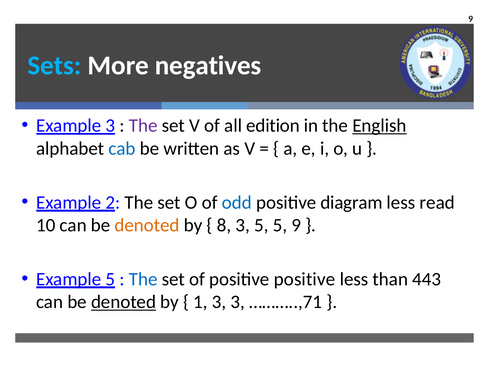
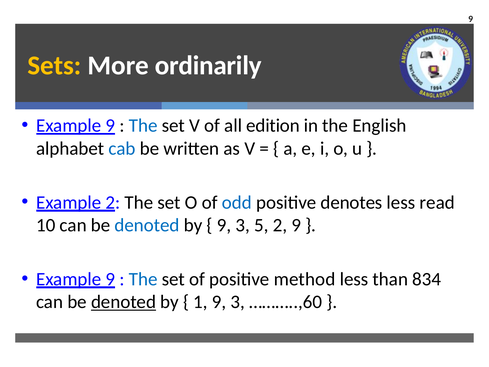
Sets colour: light blue -> yellow (54, 65)
negatives: negatives -> ordinarily (208, 65)
3: 3 -> 9 (110, 126)
The colour: purple -> blue (143, 126)
English underline: present -> none (379, 126)
diagram: diagram -> denotes (351, 202)
denoted colour: orange -> blue (147, 225)
8: 8 -> 9 (224, 225)
5 5: 5 -> 2 (280, 225)
5: 5 -> 9 (110, 279)
positive positive: positive -> method (305, 279)
443: 443 -> 834 (427, 279)
1 3: 3 -> 9 (219, 302)
………..,71: ………..,71 -> ………..,60 (286, 302)
